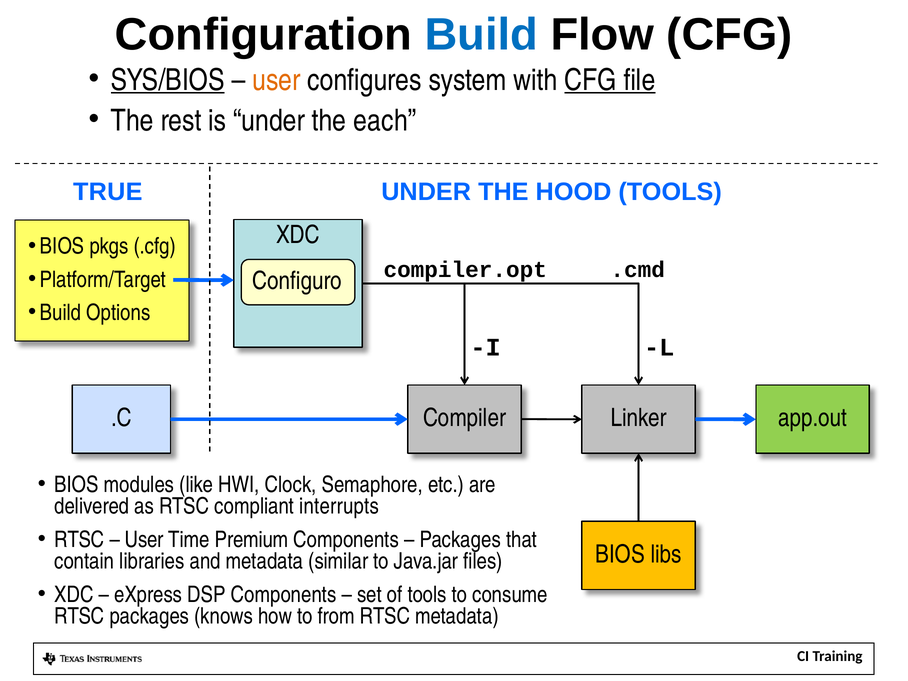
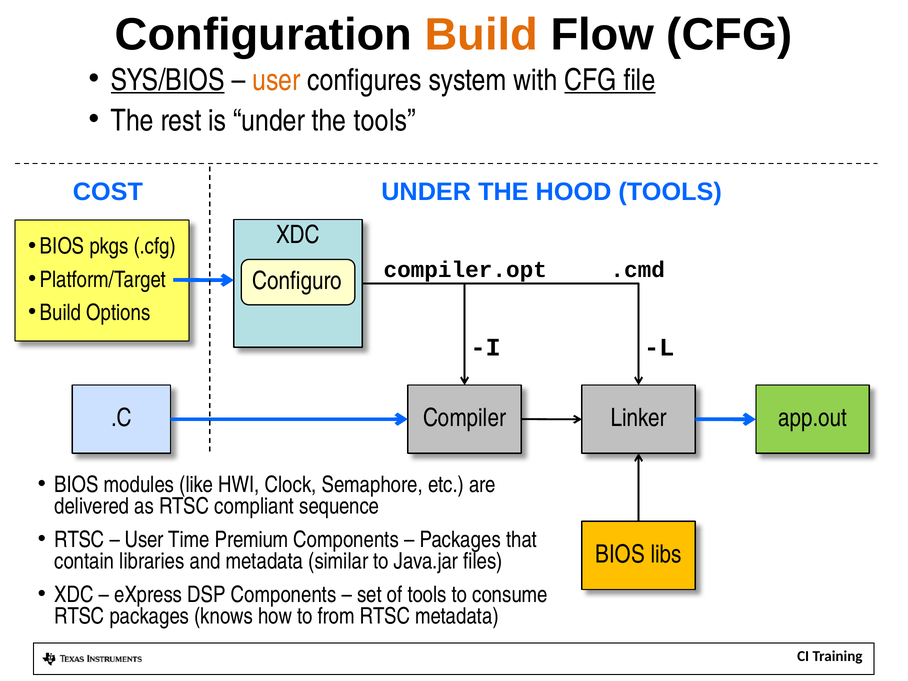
Build colour: blue -> orange (481, 35)
the each: each -> tools (385, 121)
TRUE: TRUE -> COST (108, 192)
interrupts: interrupts -> sequence (339, 506)
